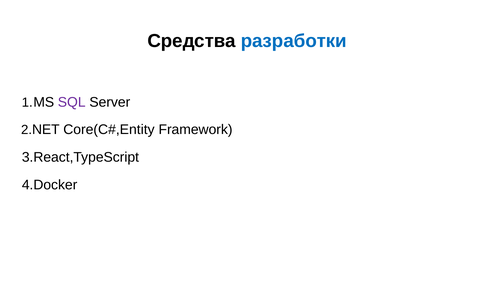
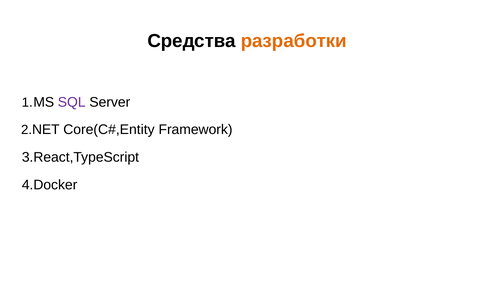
разработки colour: blue -> orange (294, 41)
